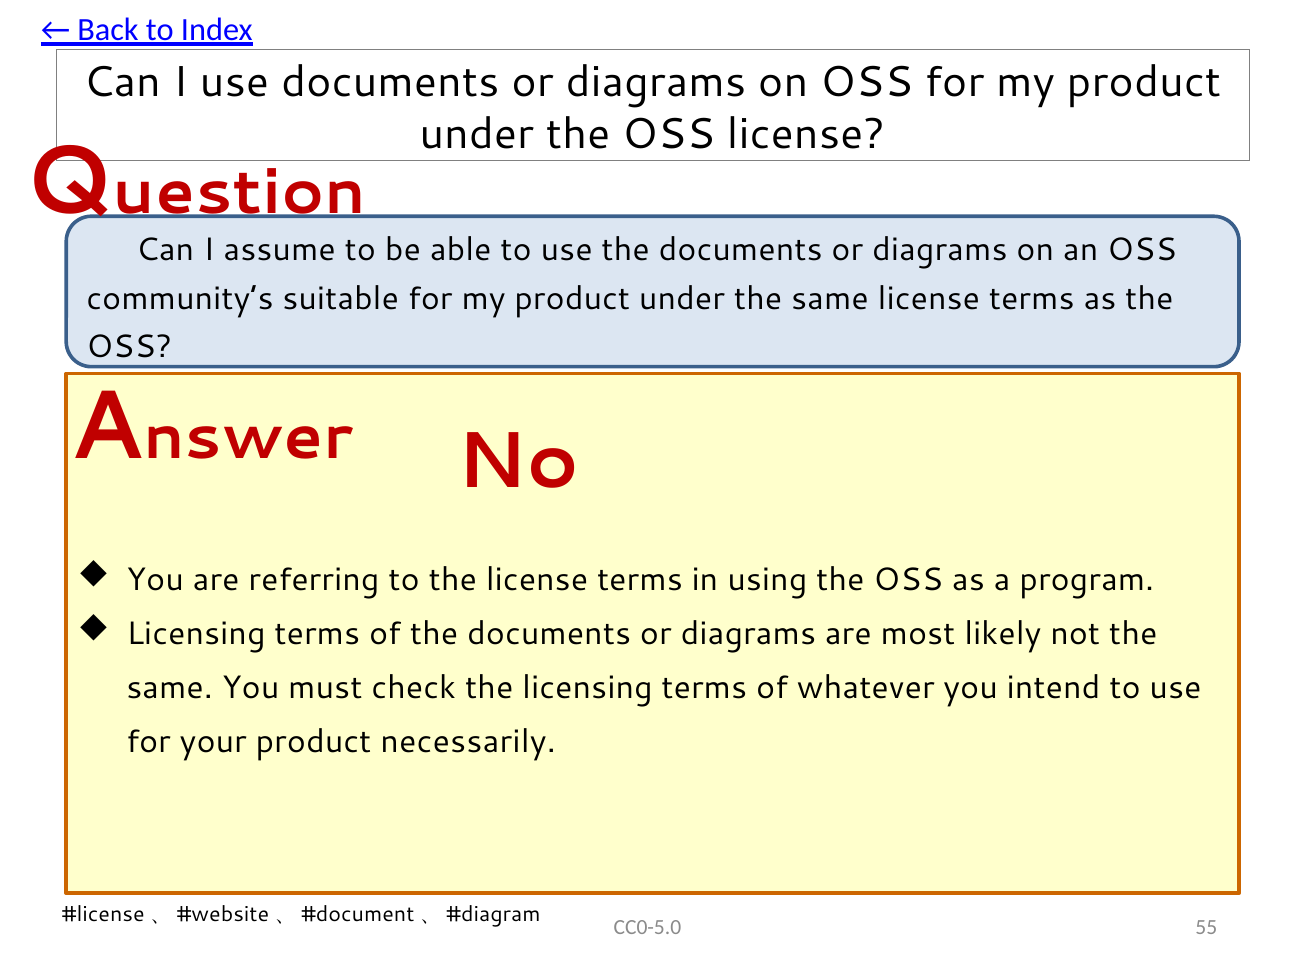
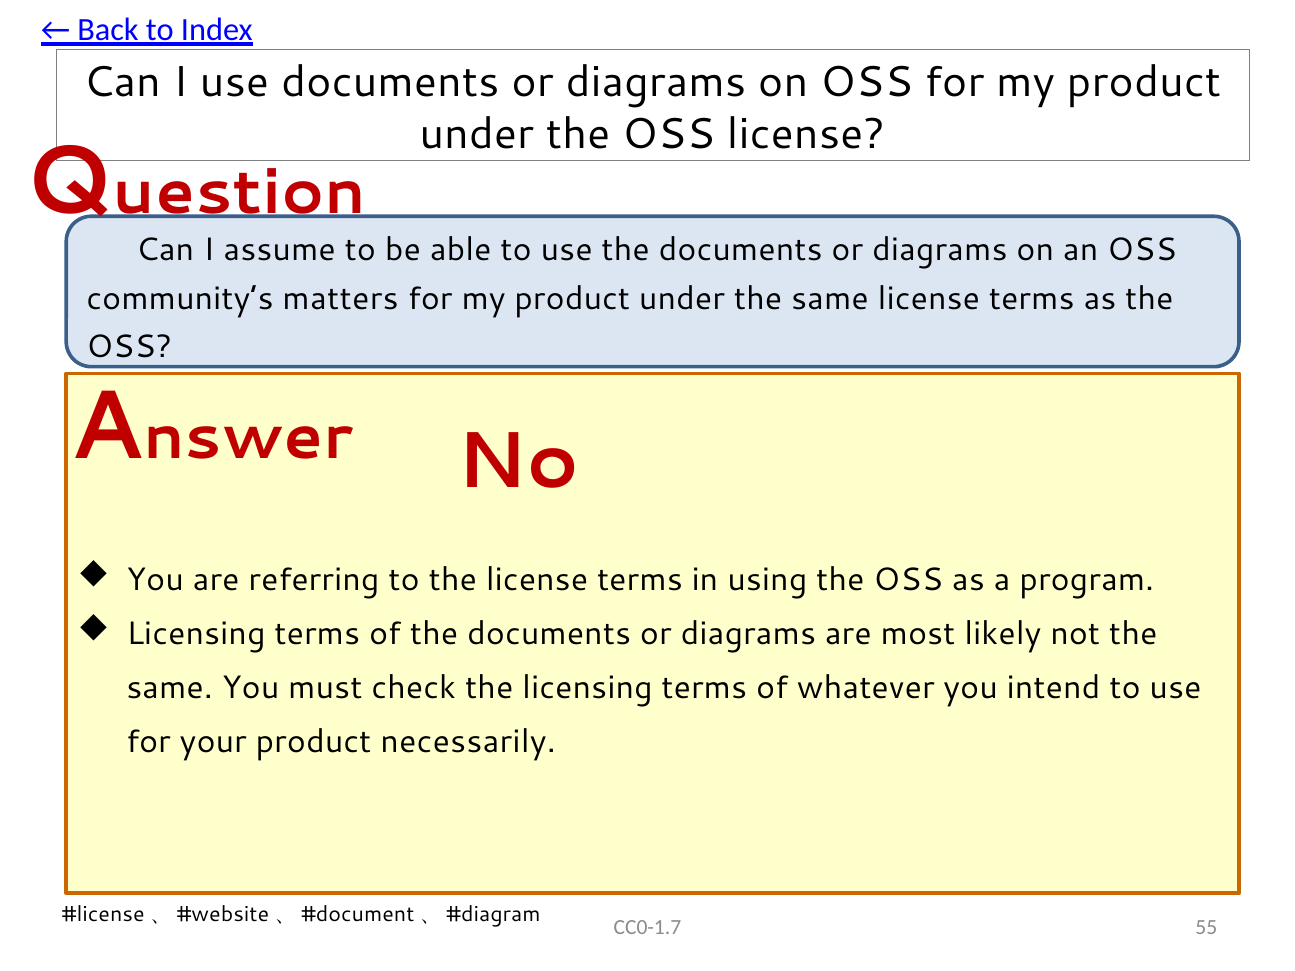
suitable: suitable -> matters (341, 299)
CC0-5.0: CC0-5.0 -> CC0-1.7 (647, 927)
